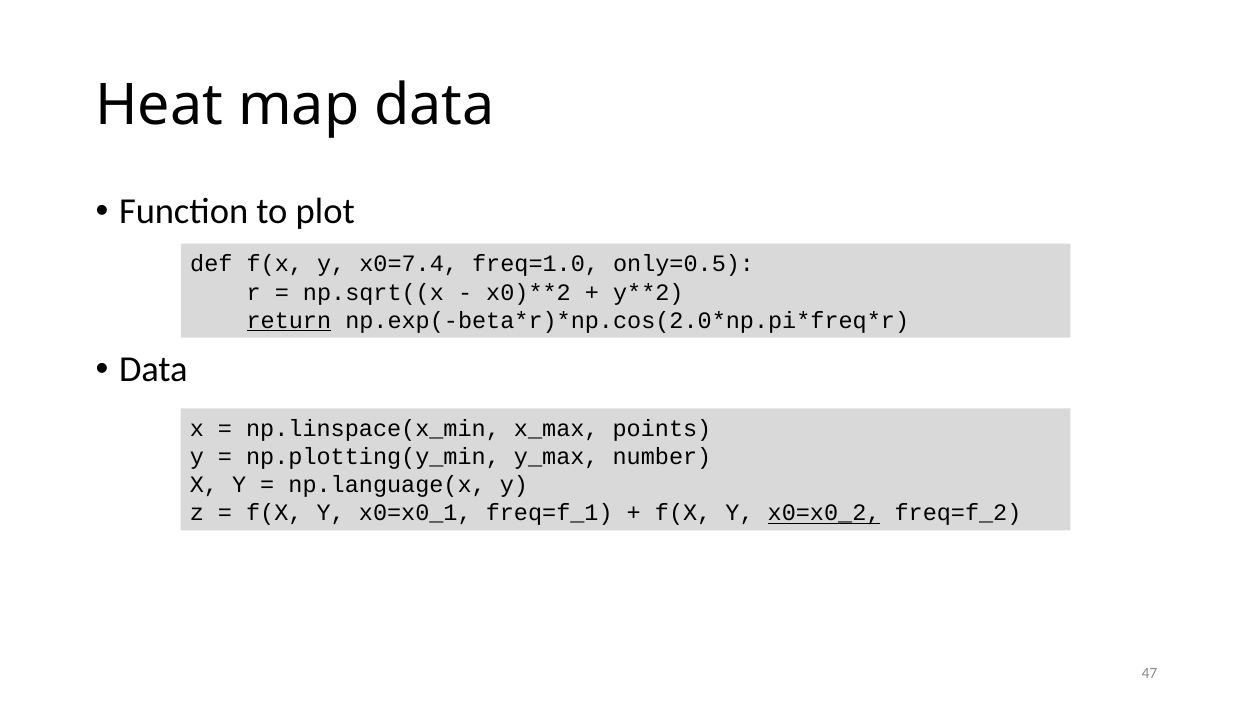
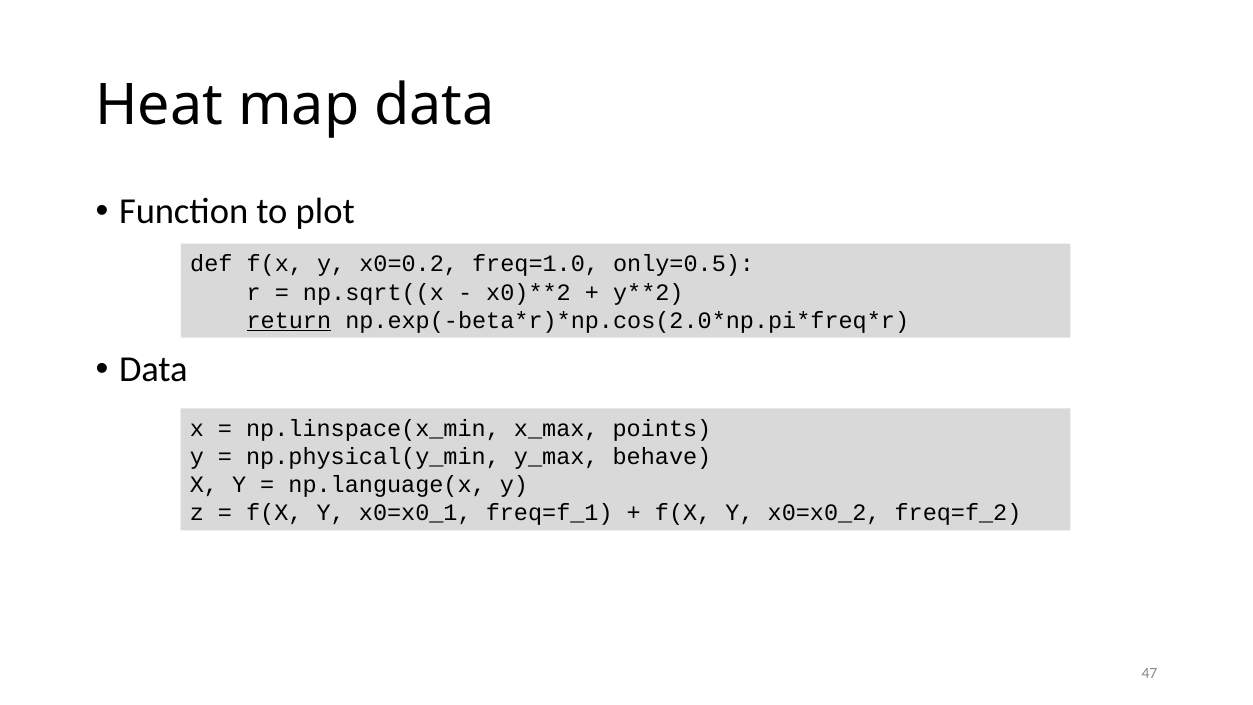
x0=7.4: x0=7.4 -> x0=0.2 (409, 264)
np.plotting(y_min: np.plotting(y_min -> np.physical(y_min (373, 457)
number: number -> behave (662, 457)
x0=x0_2 underline: present -> none (824, 513)
